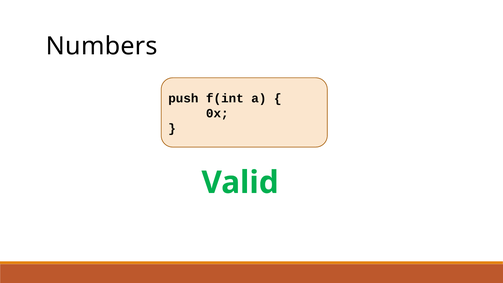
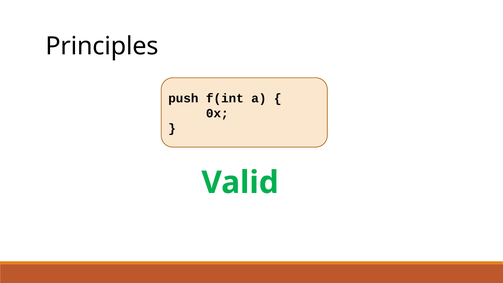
Numbers: Numbers -> Principles (102, 46)
